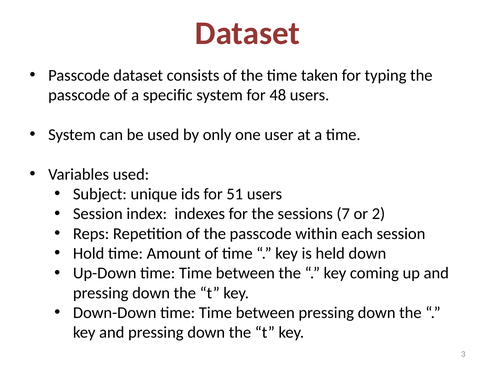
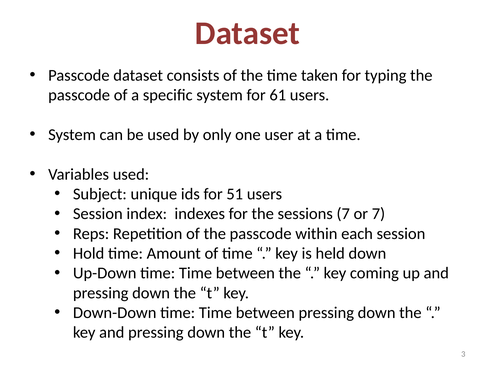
48: 48 -> 61 (278, 95)
or 2: 2 -> 7 (378, 214)
